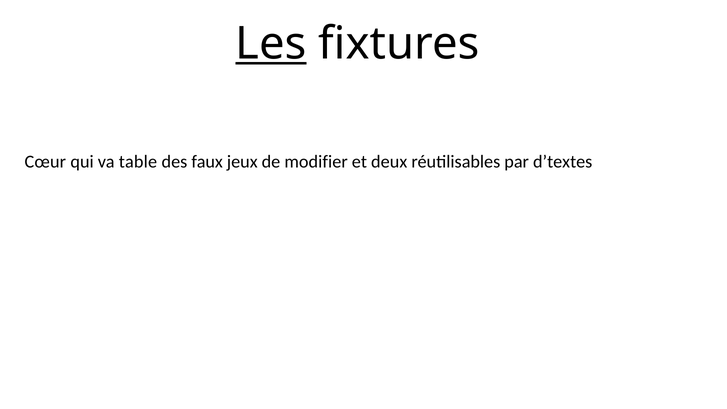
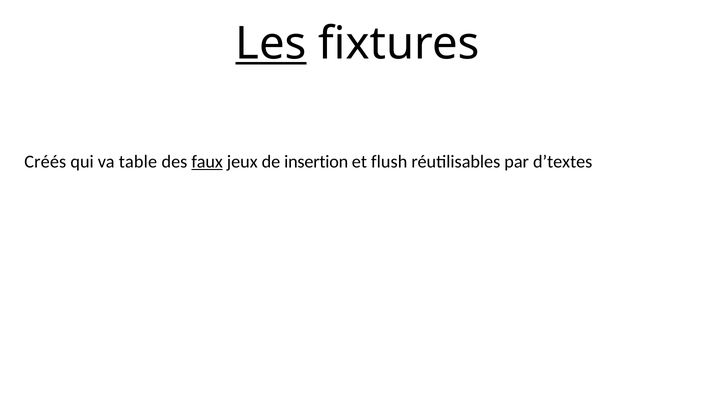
Cœur: Cœur -> Créés (45, 162)
faux underline: none -> present (207, 162)
modifier: modifier -> insertion (316, 162)
deux: deux -> flush (389, 162)
